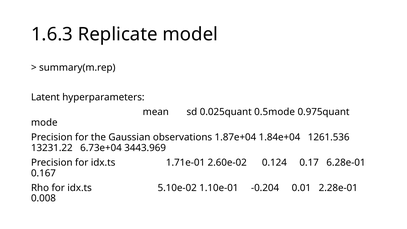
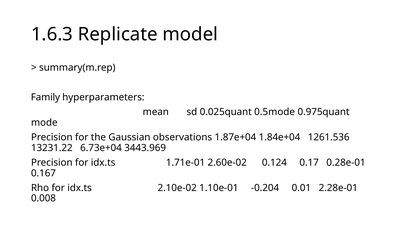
Latent: Latent -> Family (45, 97)
6.28e-01: 6.28e-01 -> 0.28e-01 (346, 163)
5.10e-02: 5.10e-02 -> 2.10e-02 (177, 188)
